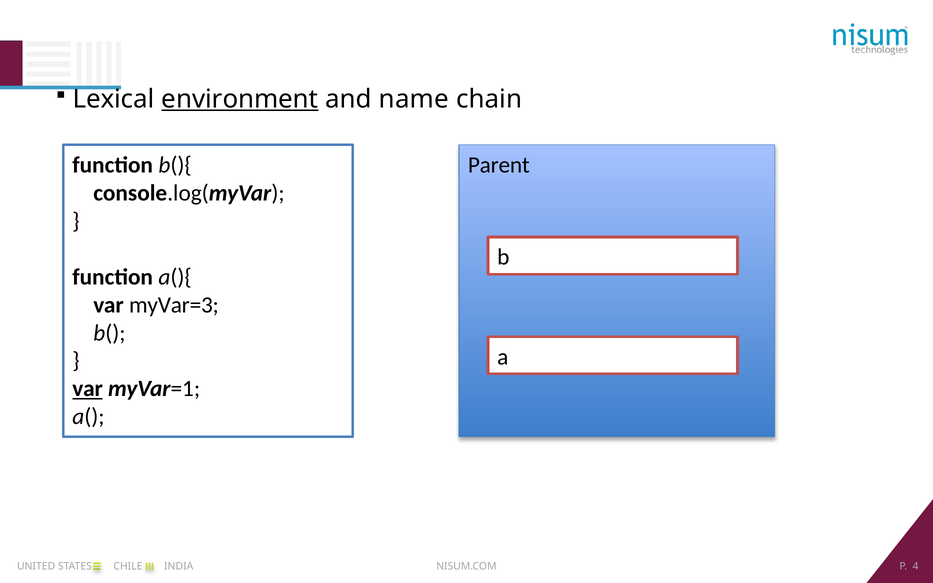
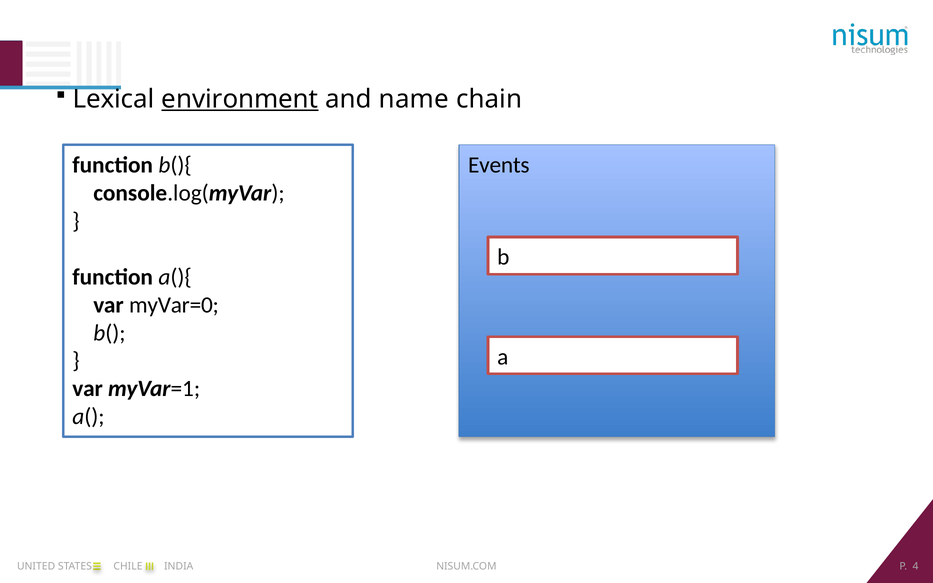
Parent: Parent -> Events (499, 165)
myVar=3: myVar=3 -> myVar=0 (174, 305)
var underline: present -> none (88, 389)
